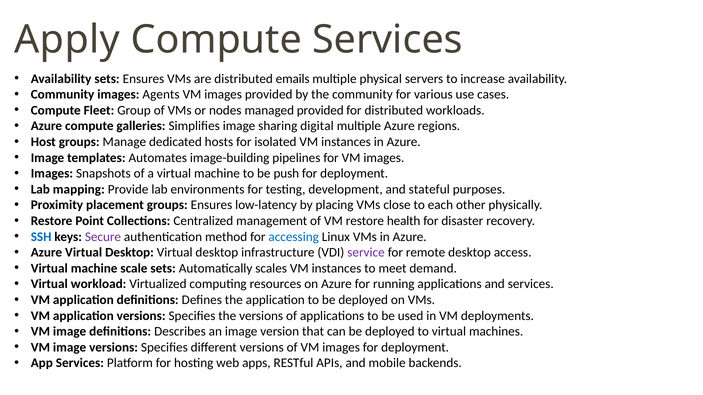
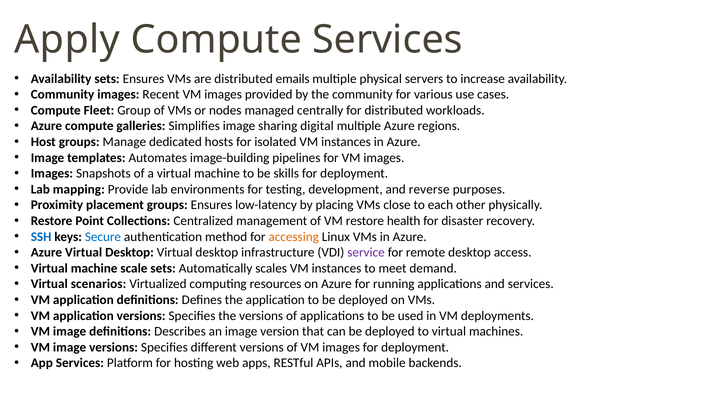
Agents: Agents -> Recent (161, 95)
managed provided: provided -> centrally (320, 110)
push: push -> skills (286, 174)
stateful: stateful -> reverse (429, 190)
Secure colour: purple -> blue (103, 237)
accessing colour: blue -> orange (294, 237)
workload: workload -> scenarios (99, 284)
